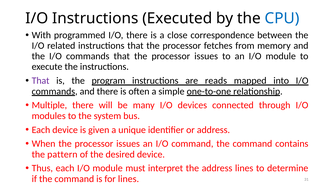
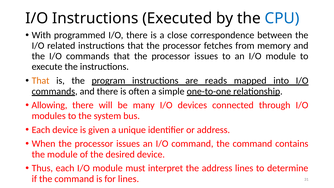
That colour: purple -> orange (41, 81)
Multiple: Multiple -> Allowing (49, 105)
the pattern: pattern -> module (62, 154)
